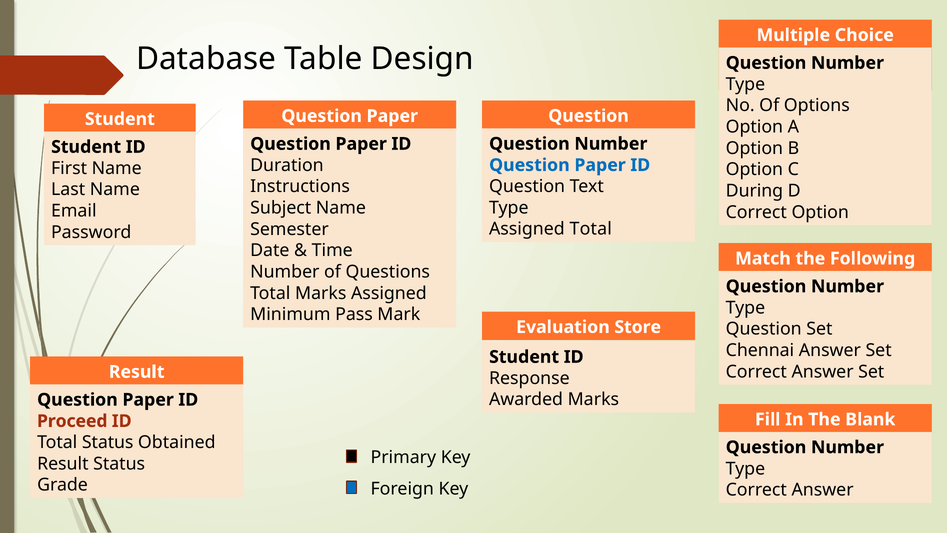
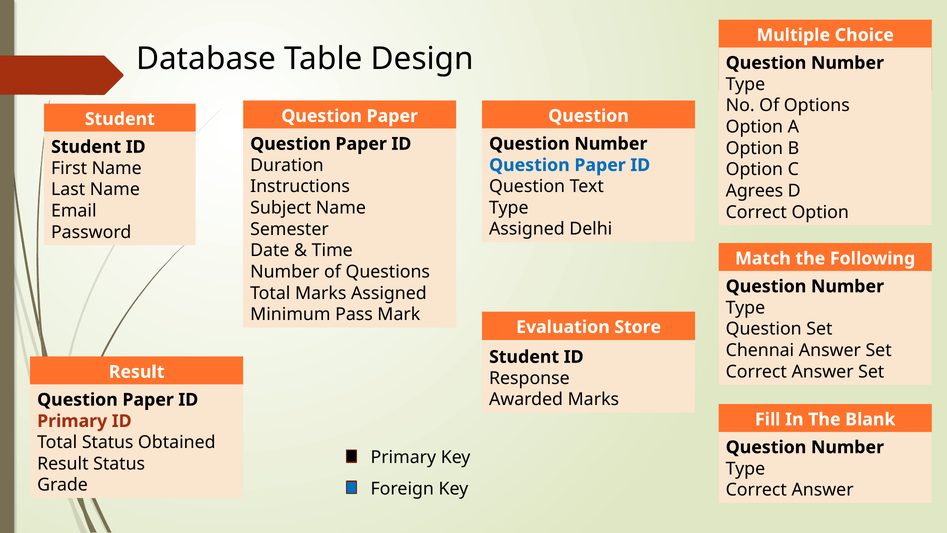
During: During -> Agrees (754, 191)
Assigned Total: Total -> Delhi (591, 229)
Proceed: Proceed -> Primary (72, 421)
